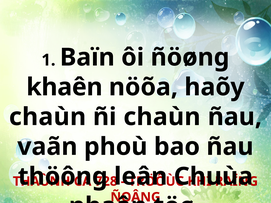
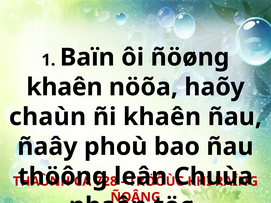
ñi chaùn: chaùn -> khaên (162, 117)
vaãn: vaãn -> ñaây (47, 147)
